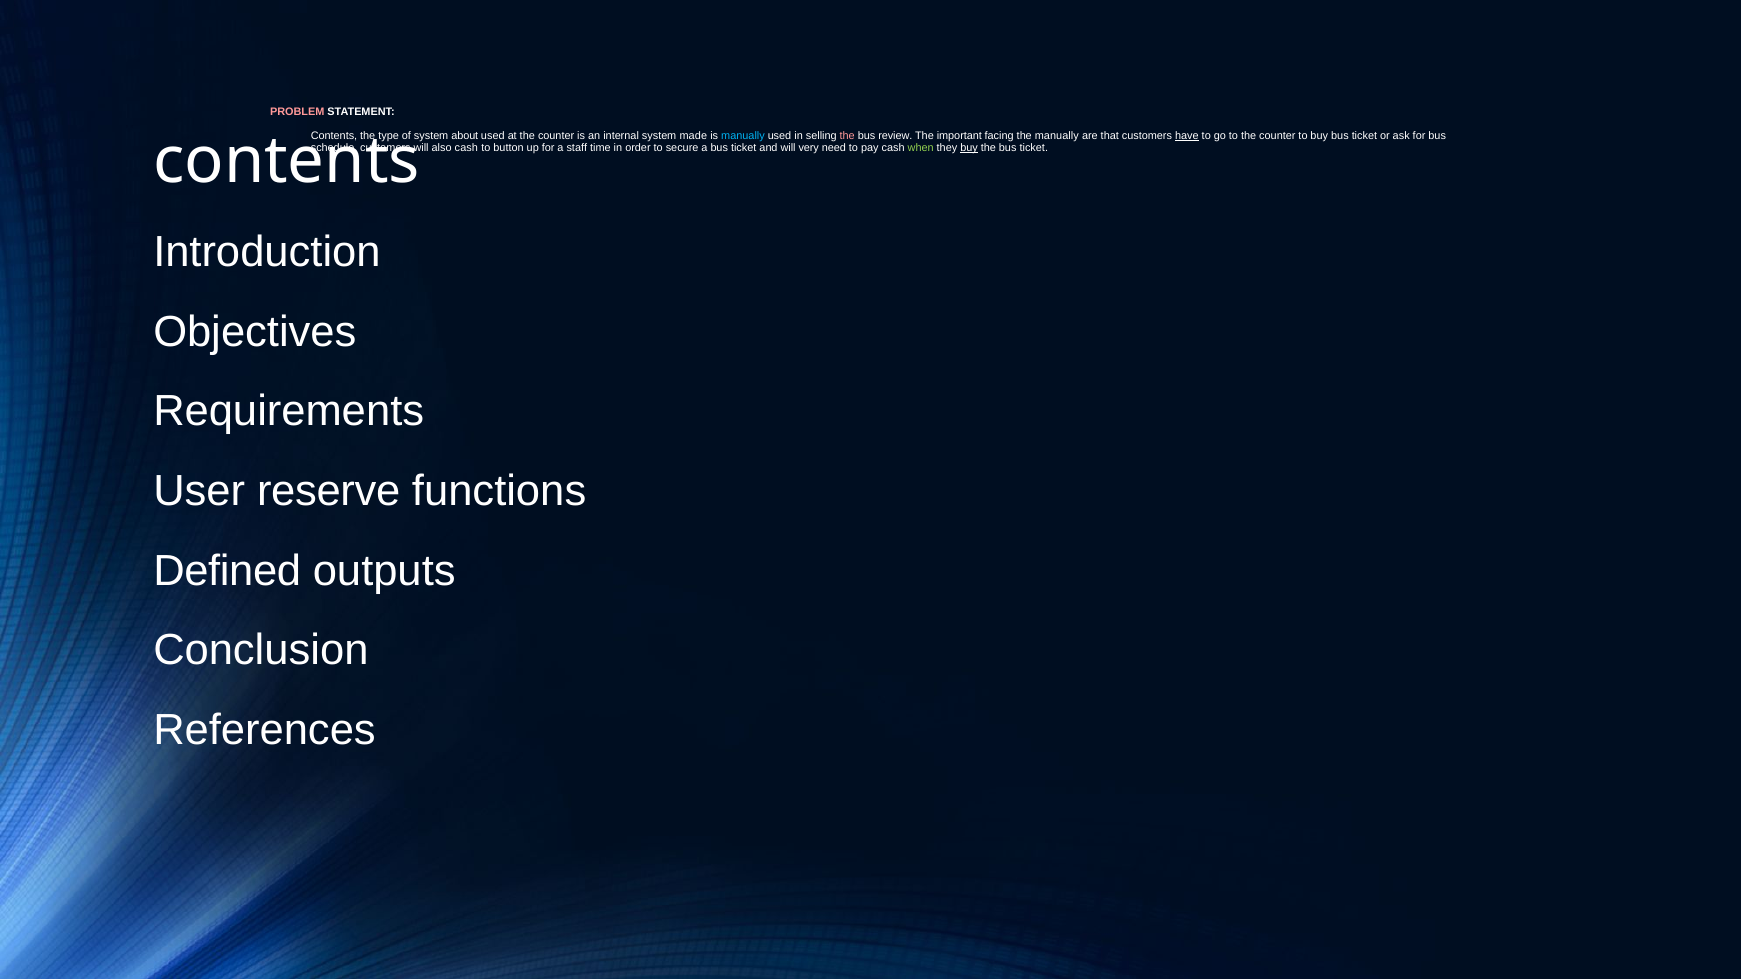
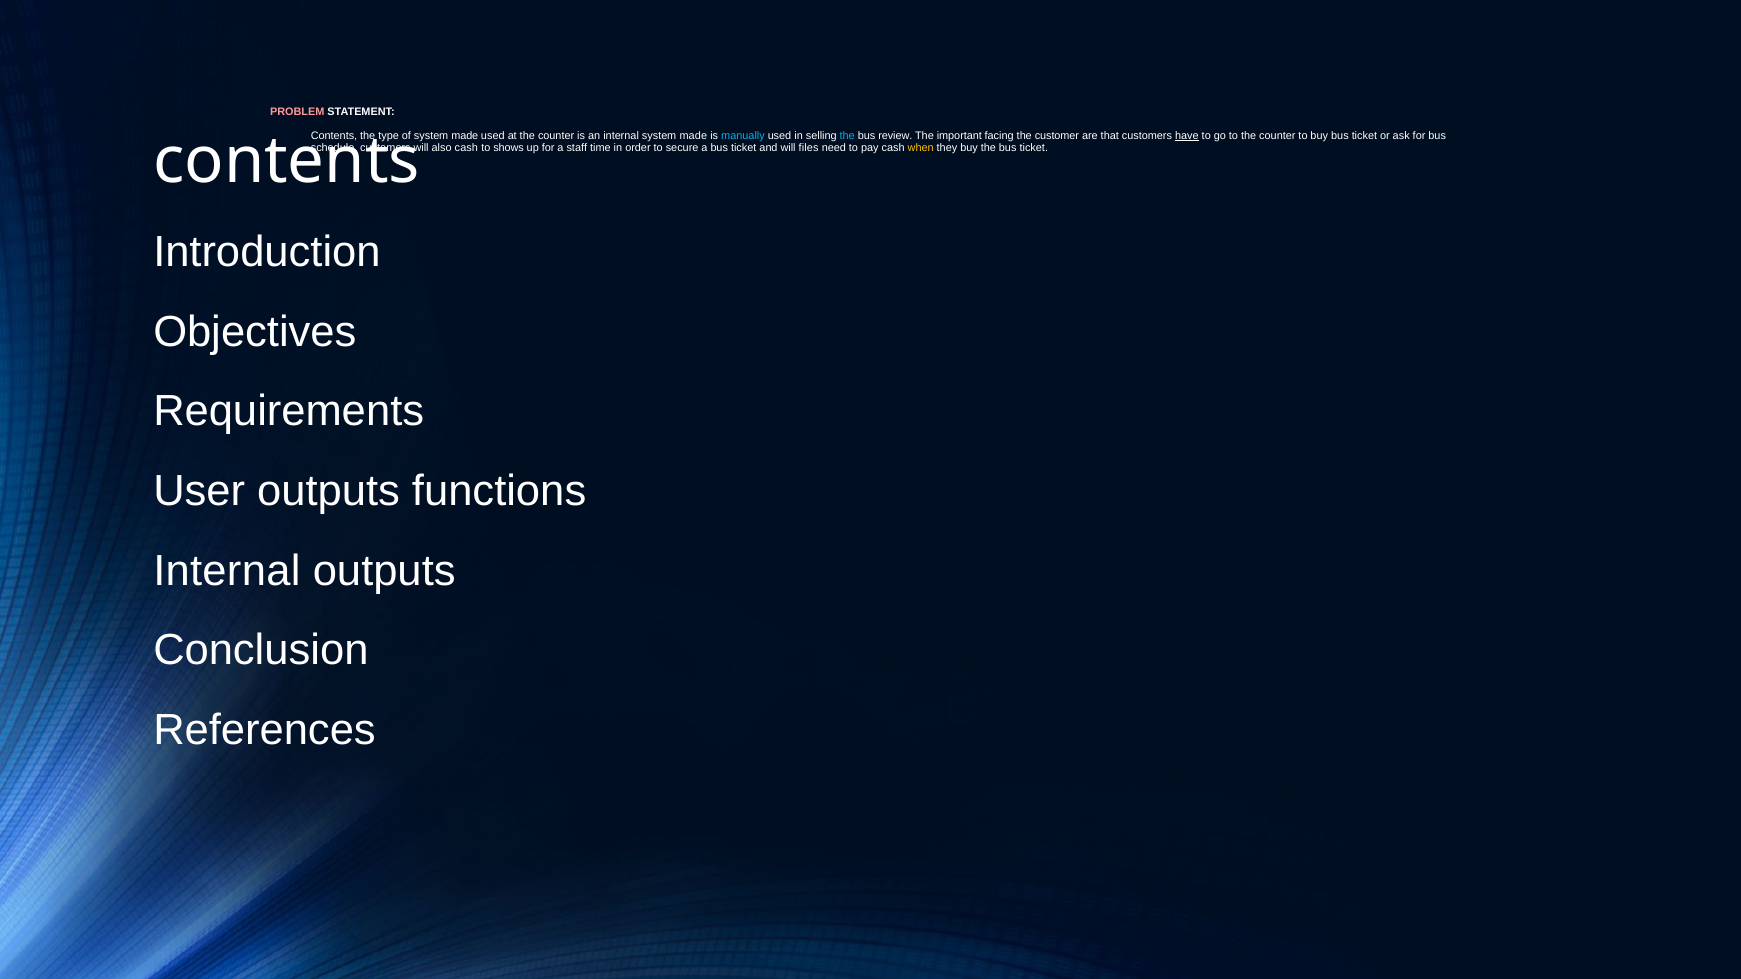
of system about: about -> made (465, 136)
the colour: pink -> light blue (847, 136)
the manually: manually -> customer (1057, 136)
button: button -> shows (509, 148)
very: very -> files (809, 148)
when colour: light green -> yellow (921, 148)
buy underline: present -> none (969, 148)
User reserve: reserve -> outputs (328, 491)
Defined: Defined -> Internal (227, 571)
